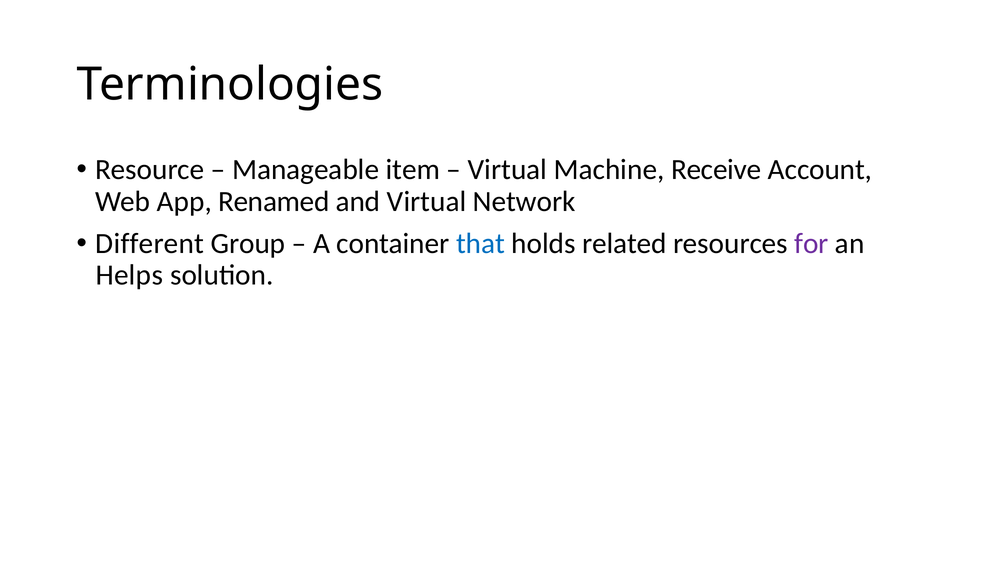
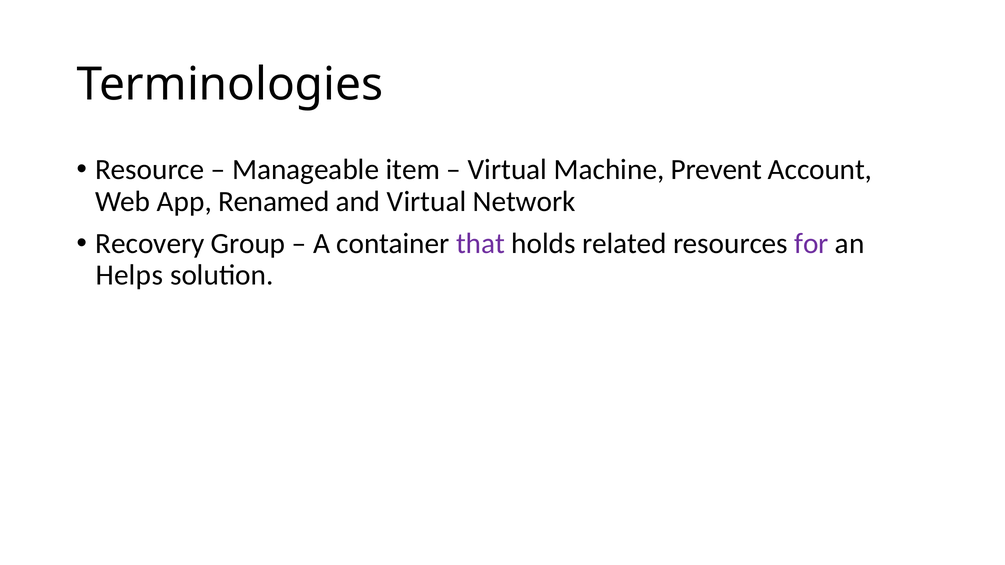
Receive: Receive -> Prevent (716, 170)
Different: Different -> Recovery (150, 244)
that colour: blue -> purple (480, 244)
